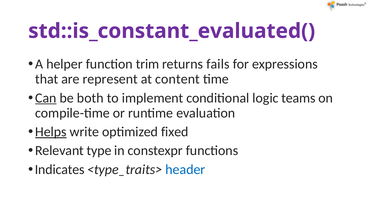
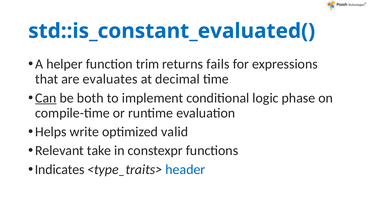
std::is_constant_evaluated( colour: purple -> blue (172, 31)
represent: represent -> evaluates (110, 79)
content: content -> decimal (178, 79)
teams: teams -> phase (298, 98)
Helps underline: present -> none (51, 132)
fixed: fixed -> valid (175, 132)
type: type -> take (99, 151)
